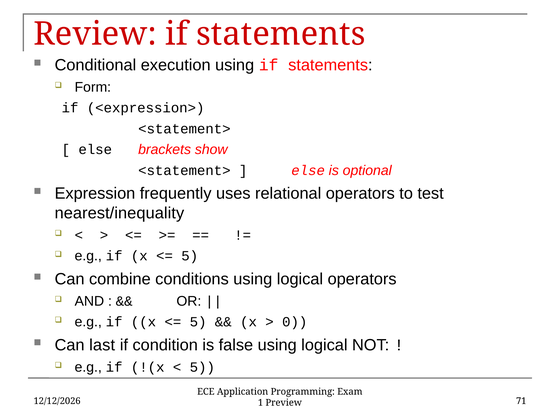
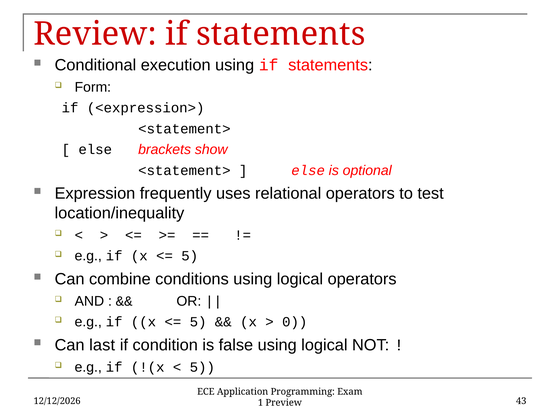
nearest/inequality: nearest/inequality -> location/inequality (119, 213)
71: 71 -> 43 (521, 401)
